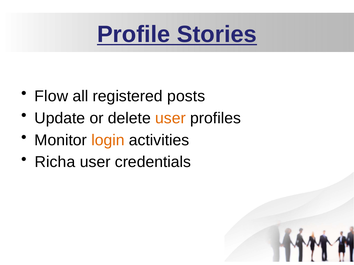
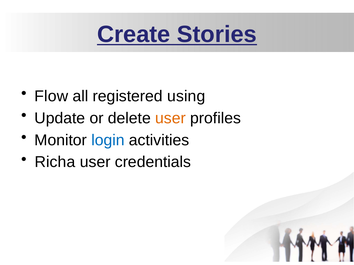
Profile: Profile -> Create (134, 34)
posts: posts -> using (186, 96)
login colour: orange -> blue (108, 140)
